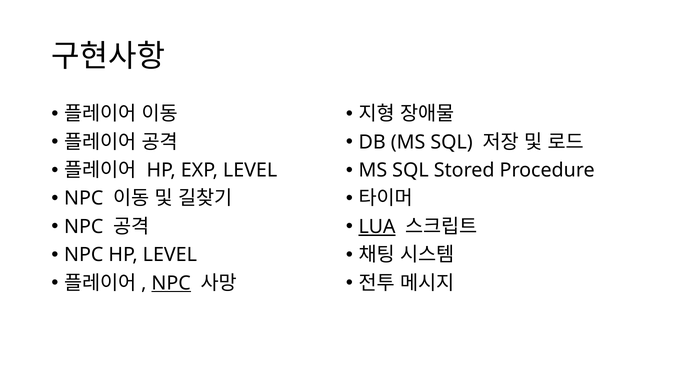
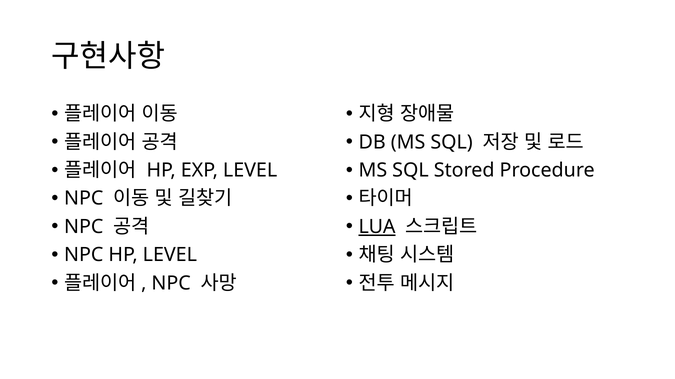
NPC underline: present -> none (171, 284)
